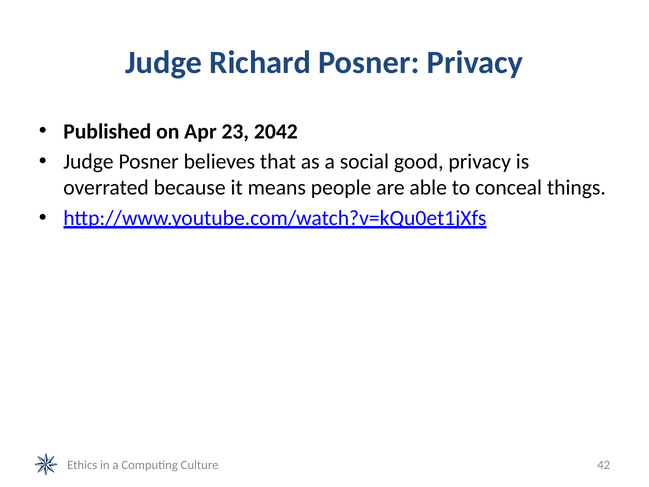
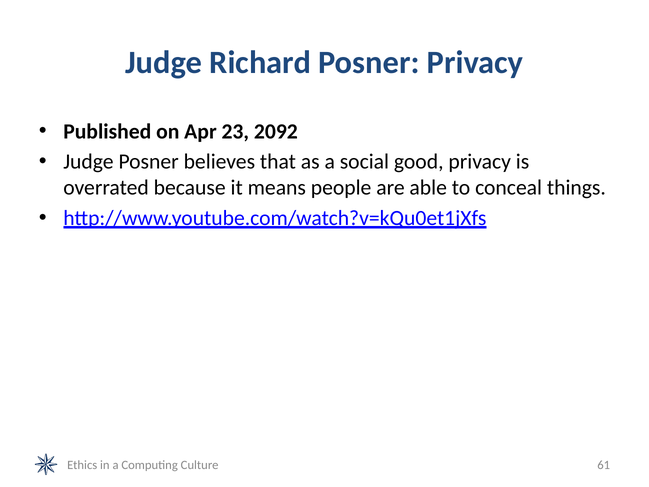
2042: 2042 -> 2092 (276, 131)
42: 42 -> 61 (604, 465)
